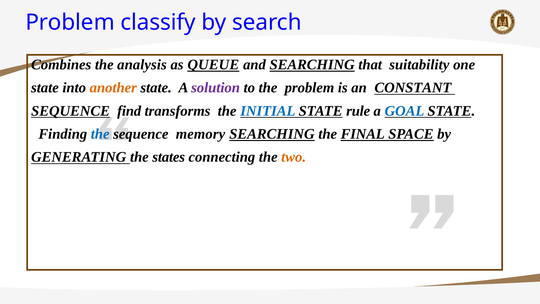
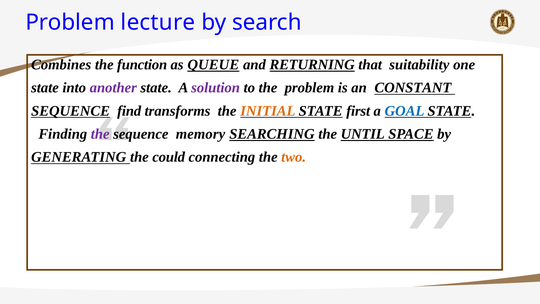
classify: classify -> lecture (158, 23)
analysis: analysis -> function (142, 65)
and SEARCHING: SEARCHING -> RETURNING (312, 65)
another colour: orange -> purple (113, 88)
INITIAL colour: blue -> orange (268, 111)
rule: rule -> first (358, 111)
the colour: blue -> purple (100, 134)
FINAL: FINAL -> UNTIL (363, 134)
states: states -> could (169, 157)
